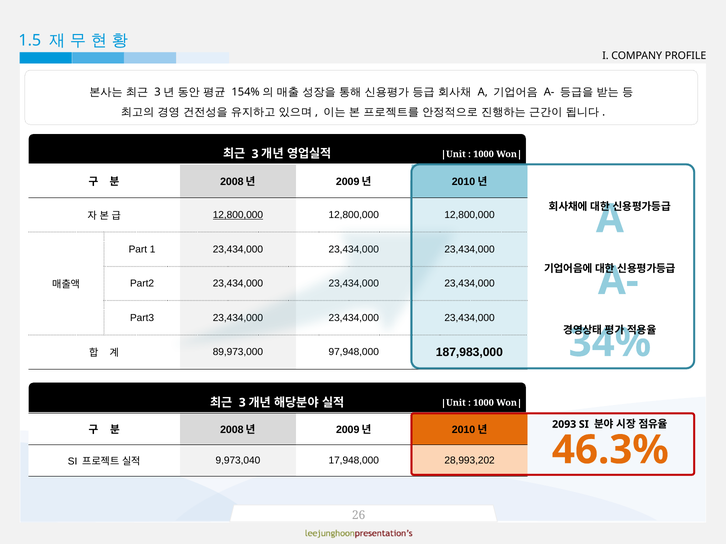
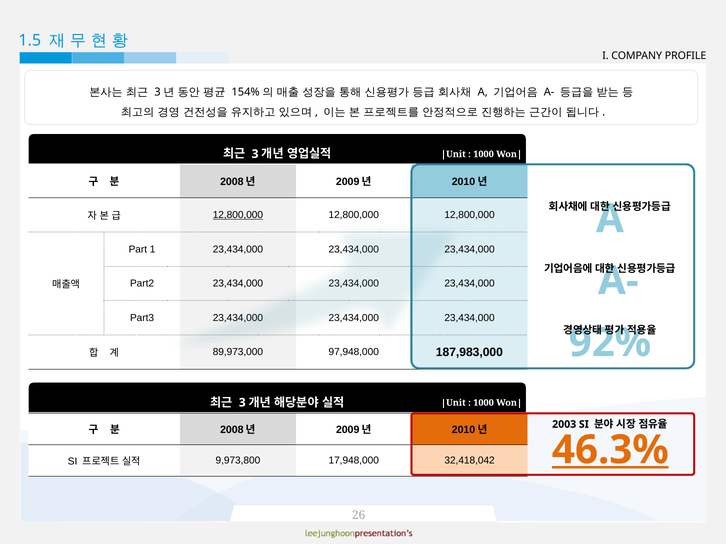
34%: 34% -> 92% (610, 343)
2093: 2093 -> 2003 (564, 425)
46.3% underline: none -> present (610, 450)
9,973,040: 9,973,040 -> 9,973,800 (238, 461)
28,993,202: 28,993,202 -> 32,418,042 (470, 461)
